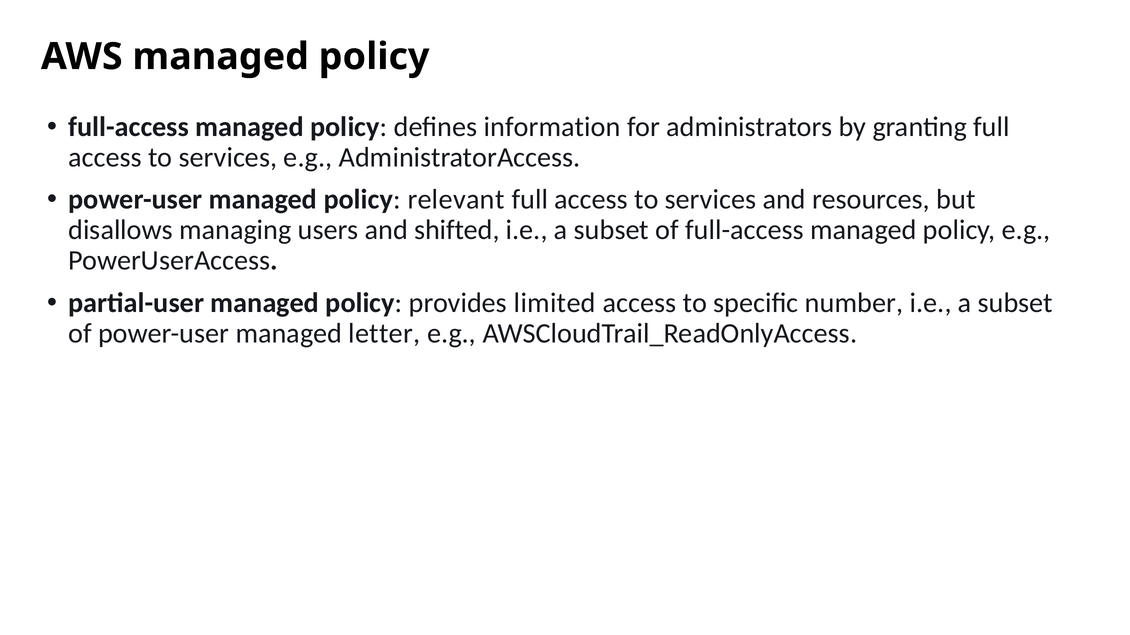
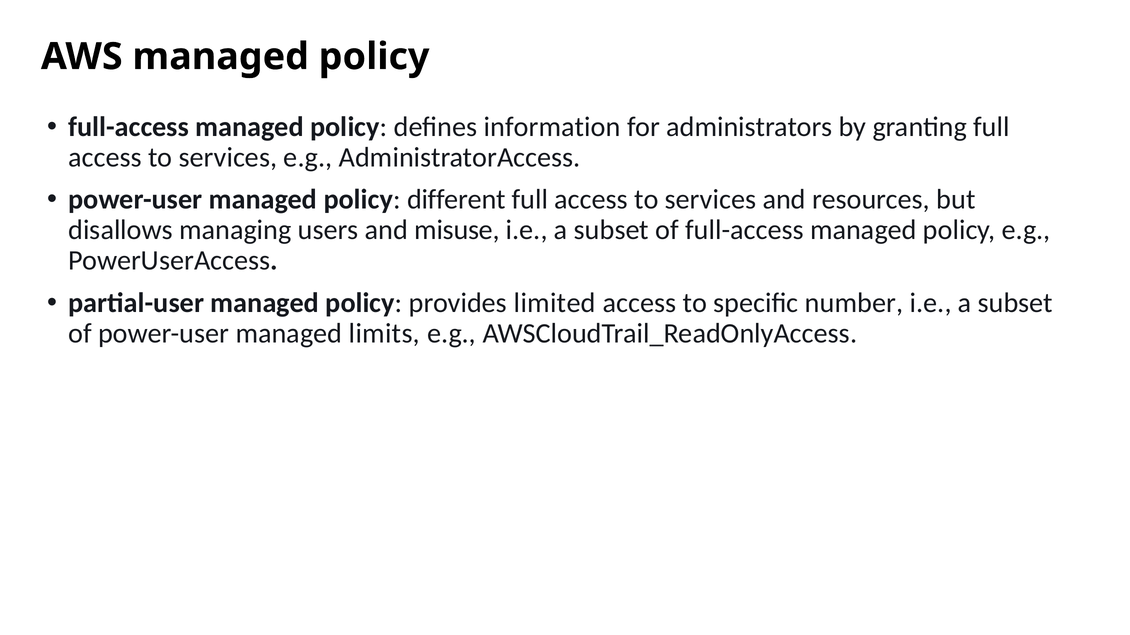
relevant: relevant -> different (456, 200)
shifted: shifted -> misuse (457, 230)
letter: letter -> limits (384, 334)
